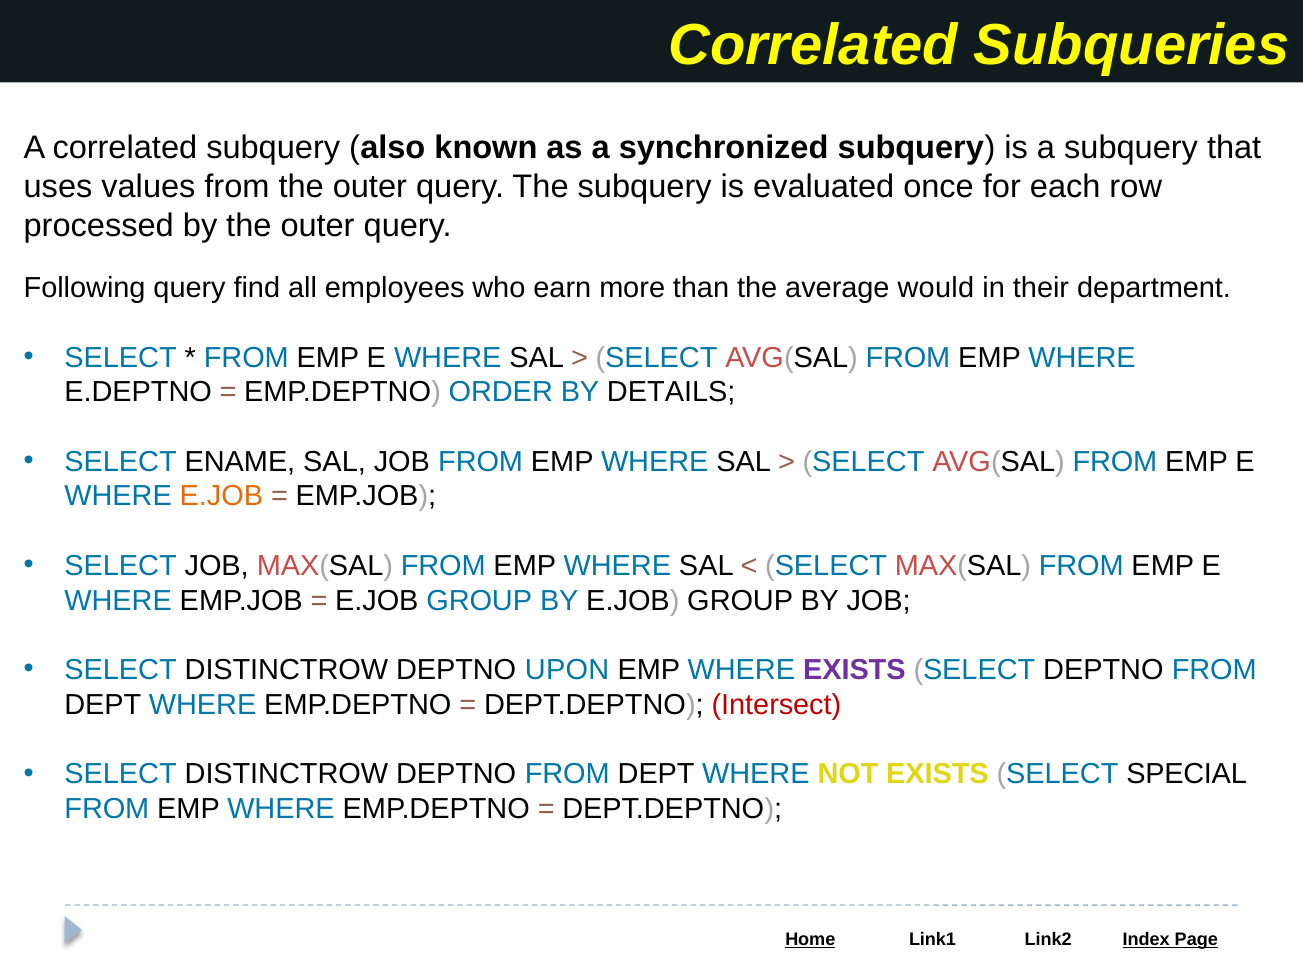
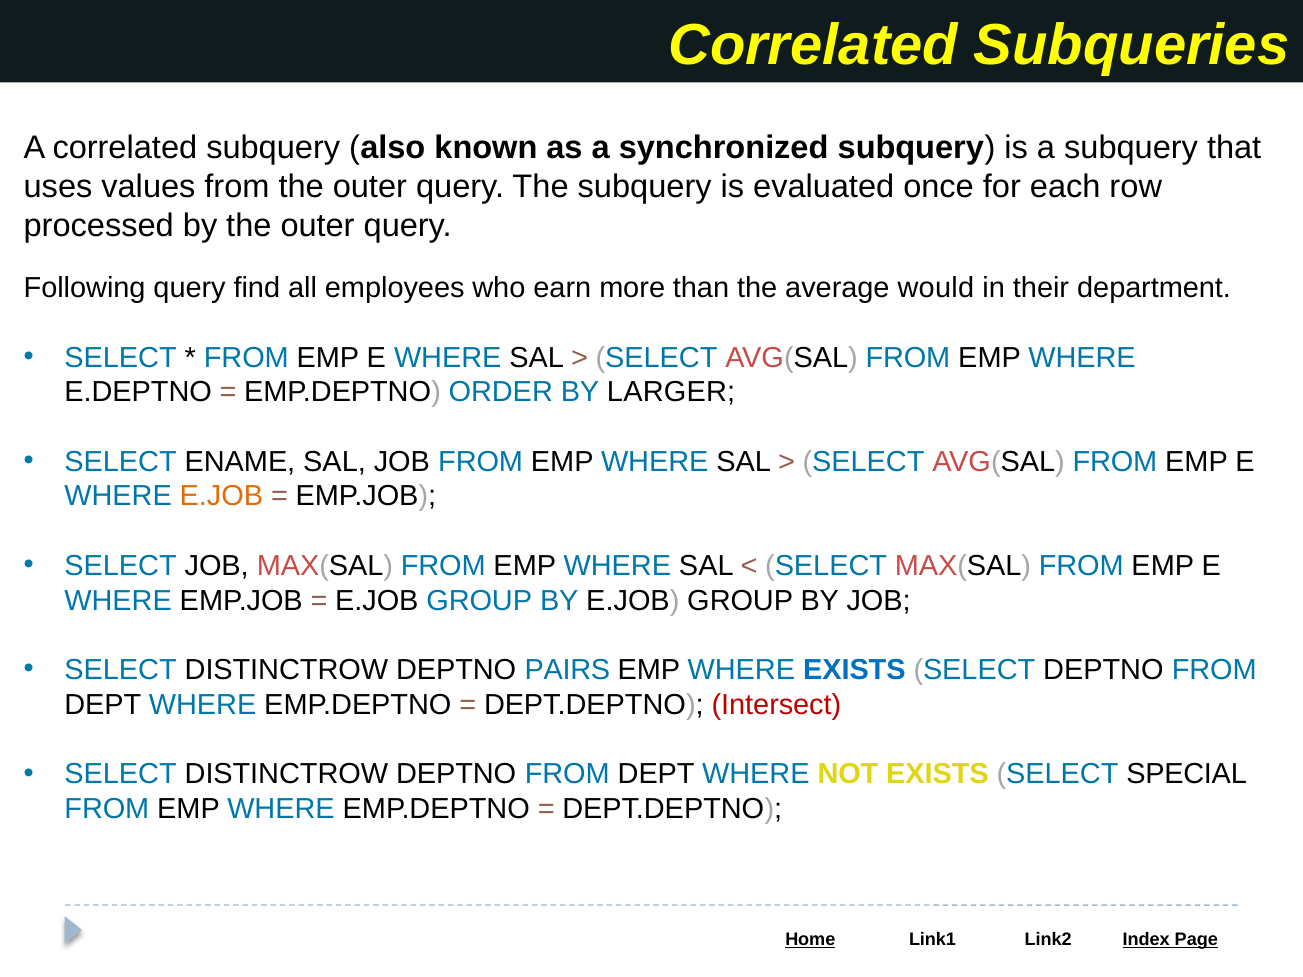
DETAILS: DETAILS -> LARGER (671, 392)
UPON: UPON -> PAIRS (567, 670)
EXISTS colour: purple -> blue (854, 670)
